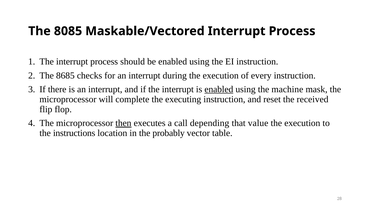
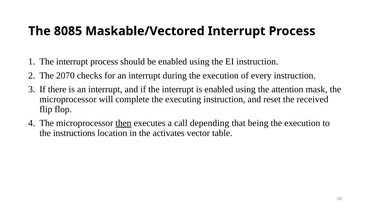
8685: 8685 -> 2070 (65, 76)
enabled underline: present -> none (219, 89)
machine: machine -> attention (287, 89)
value: value -> being (258, 123)
probably: probably -> activates (169, 133)
